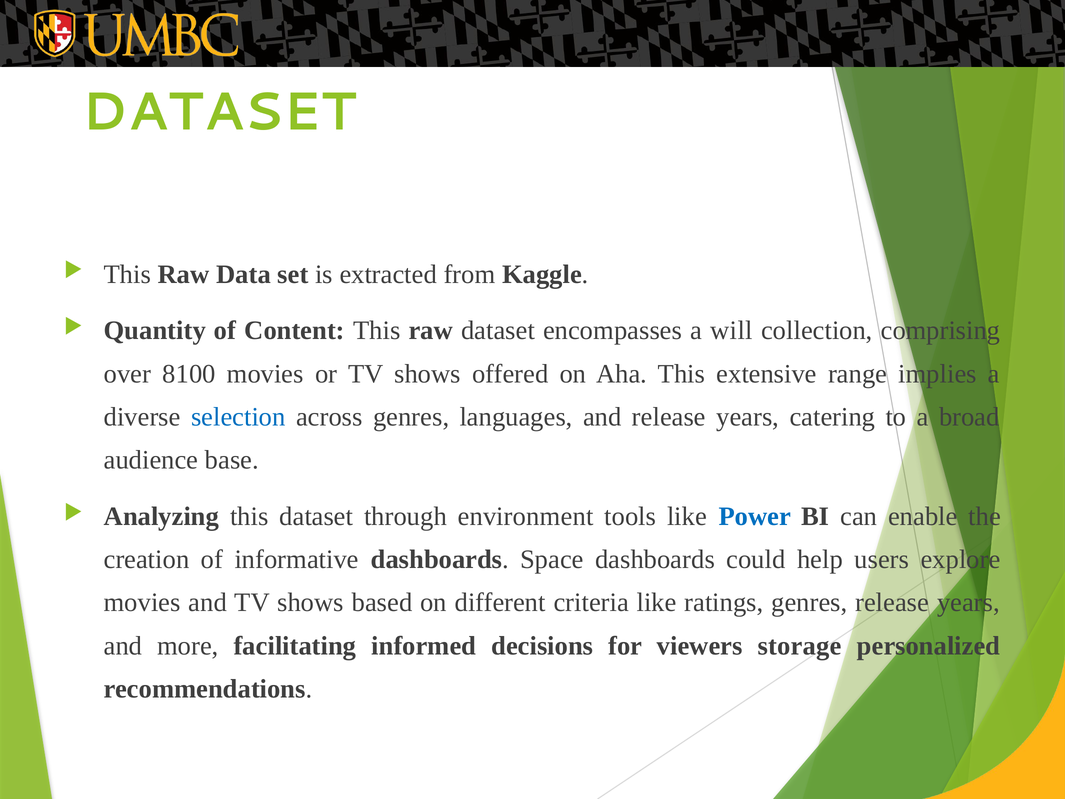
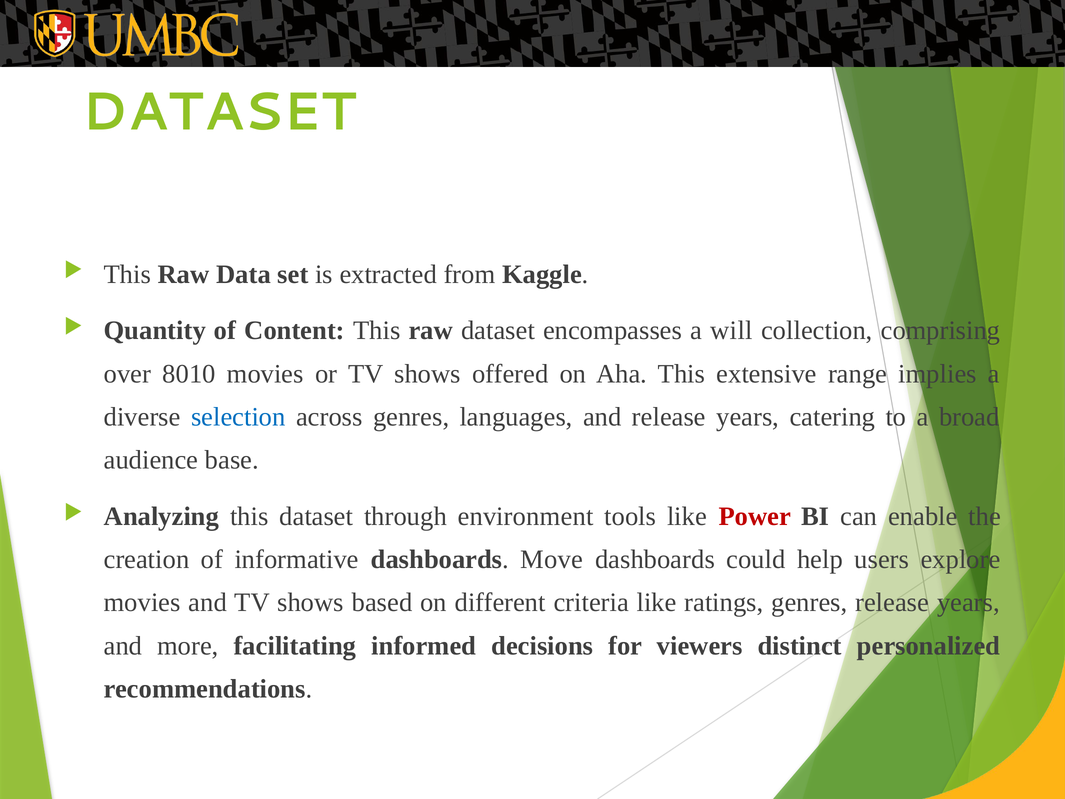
8100: 8100 -> 8010 (189, 374)
Power colour: blue -> red (755, 516)
Space: Space -> Move (552, 559)
storage: storage -> distinct (800, 646)
